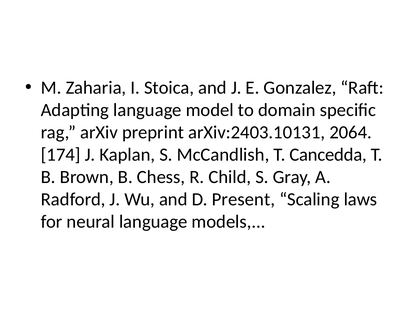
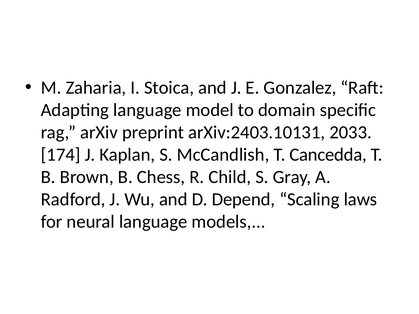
2064: 2064 -> 2033 (351, 133)
Present: Present -> Depend (243, 200)
